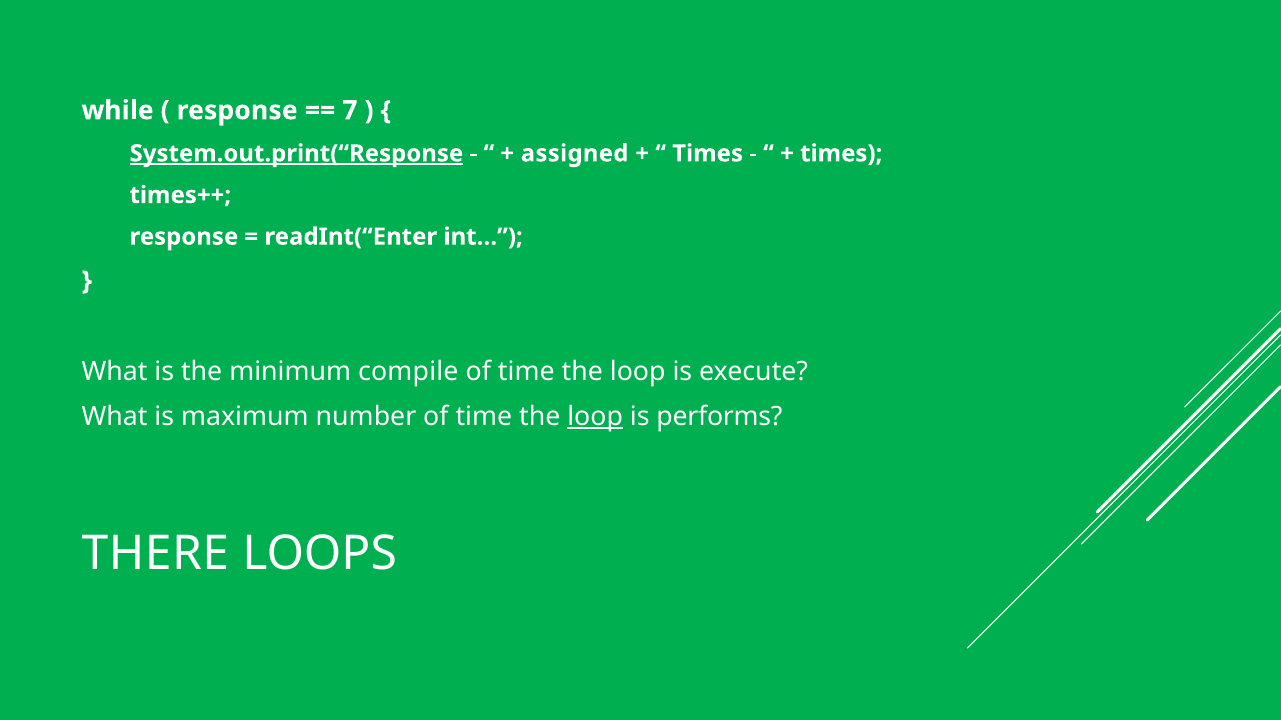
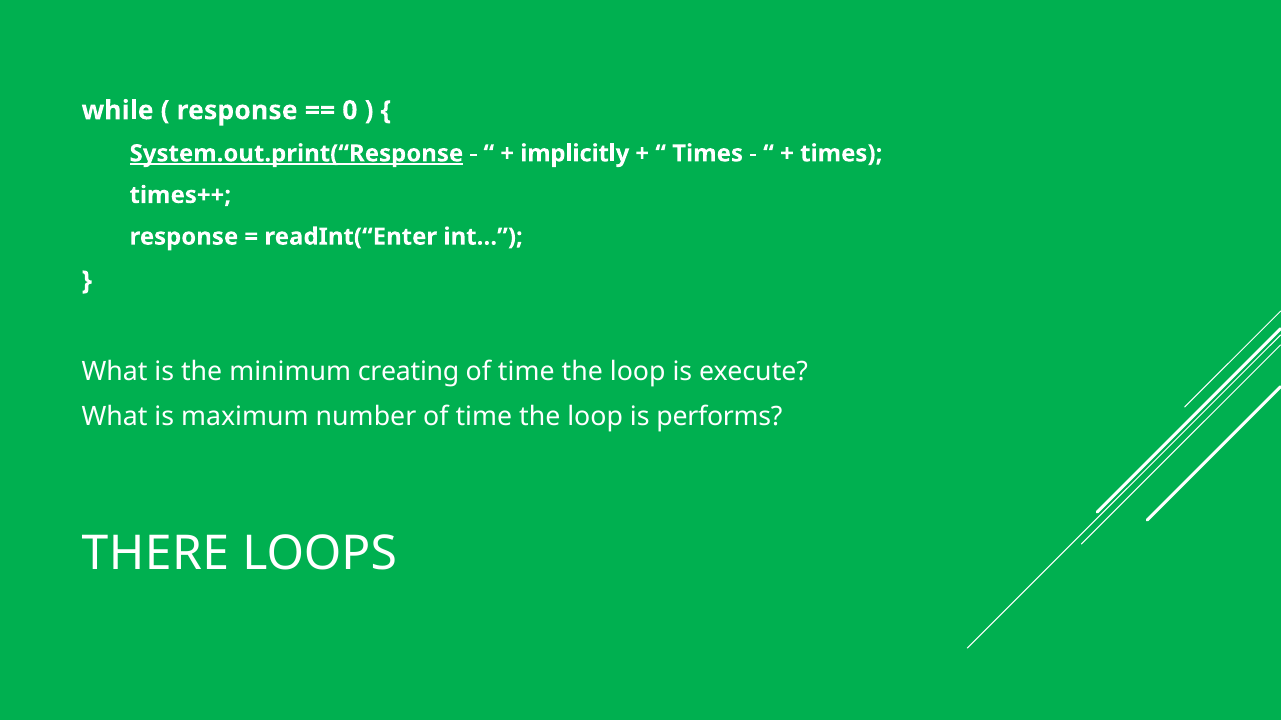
7: 7 -> 0 (350, 111)
assigned: assigned -> implicitly (575, 154)
compile: compile -> creating (409, 372)
loop underline: present -> none (595, 417)
